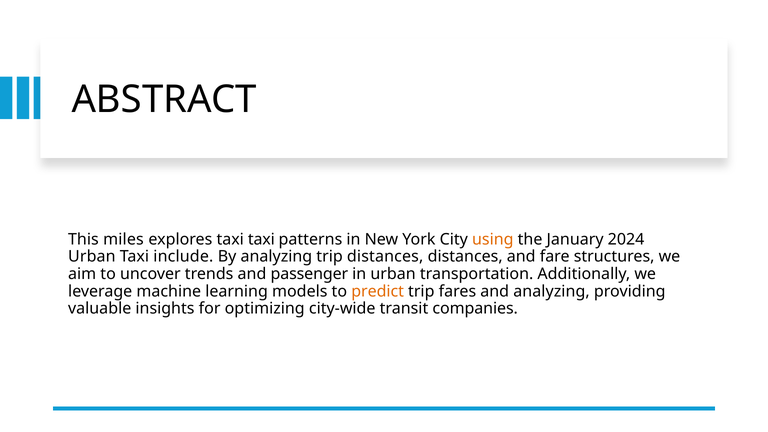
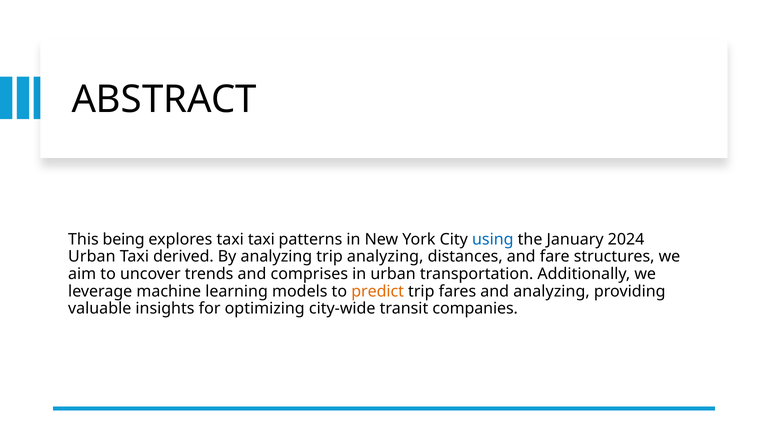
miles: miles -> being (124, 239)
using colour: orange -> blue (493, 239)
include: include -> derived (183, 257)
trip distances: distances -> analyzing (385, 257)
passenger: passenger -> comprises (309, 274)
